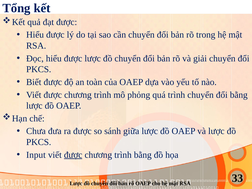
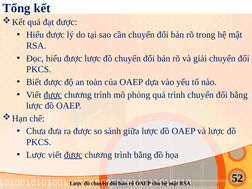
được underline: none -> present (53, 95)
Input: Input -> Lược (36, 155)
33: 33 -> 52 (238, 178)
